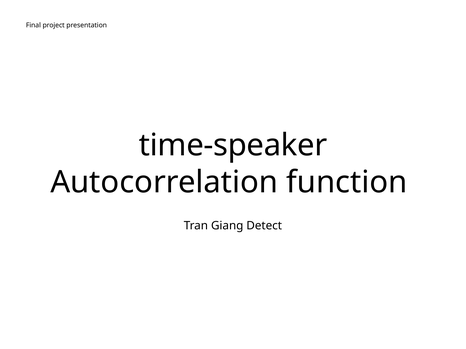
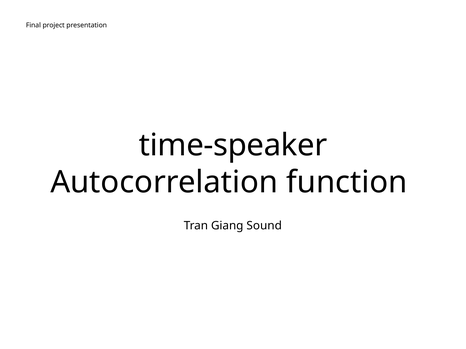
Detect: Detect -> Sound (264, 226)
